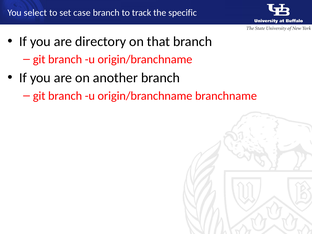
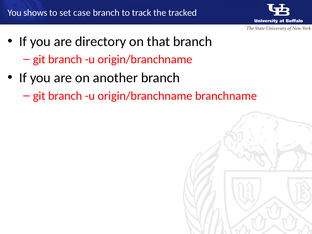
select: select -> shows (35, 13)
specific: specific -> tracked (183, 13)
